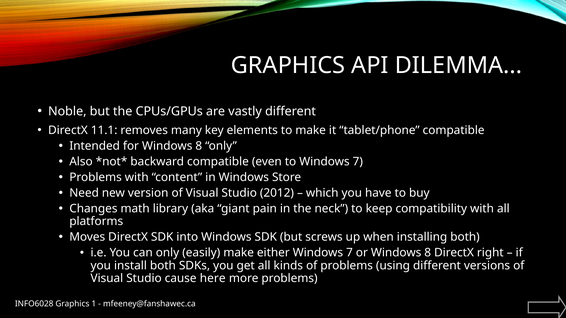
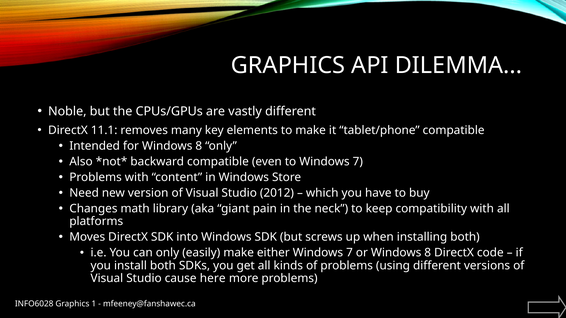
right: right -> code (490, 253)
